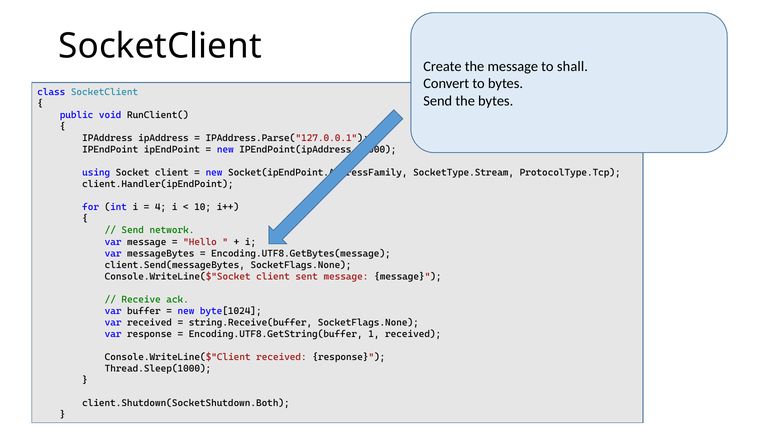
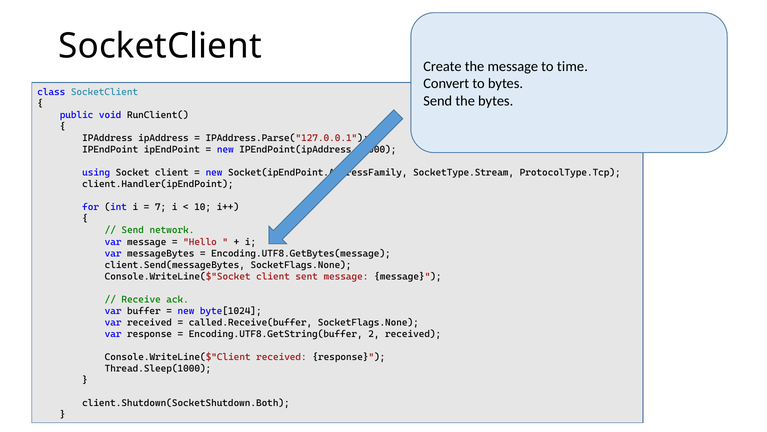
shall: shall -> time (572, 66)
4: 4 -> 7 (161, 207)
string.Receive(buffer: string.Receive(buffer -> called.Receive(buffer (250, 322)
1: 1 -> 2 (374, 334)
